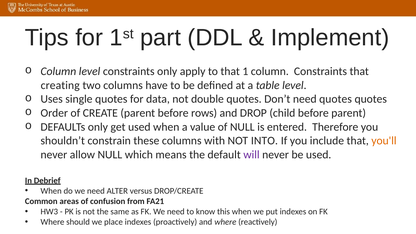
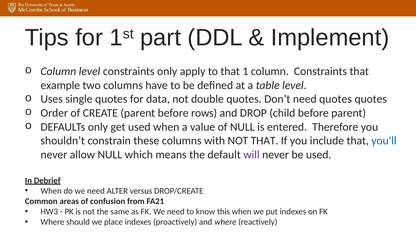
creating: creating -> example (60, 85)
NOT INTO: INTO -> THAT (265, 141)
you'll colour: orange -> blue (384, 141)
